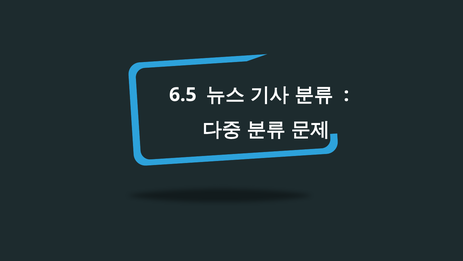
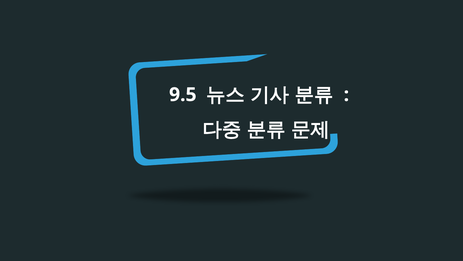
6.5: 6.5 -> 9.5 (183, 94)
